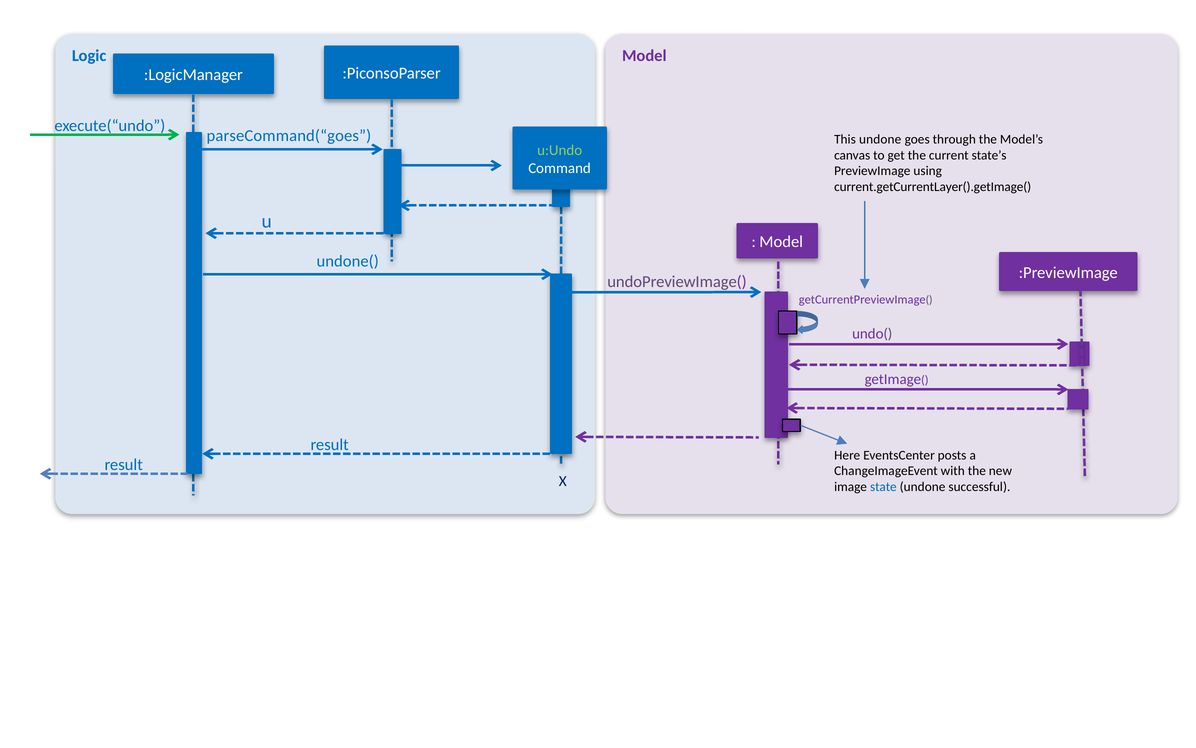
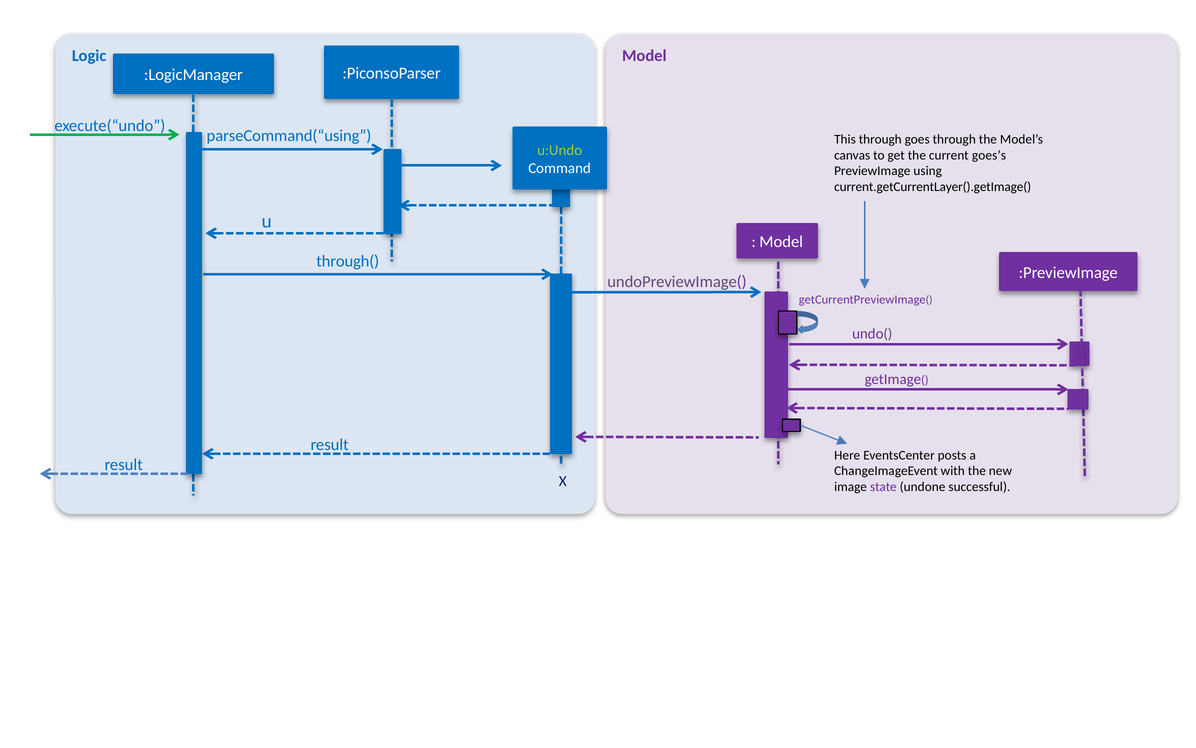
parseCommand(“goes: parseCommand(“goes -> parseCommand(“using (289, 135)
This undone: undone -> through (880, 139)
state’s: state’s -> goes’s (989, 155)
undone(: undone( -> through( (348, 261)
state colour: blue -> purple (883, 487)
